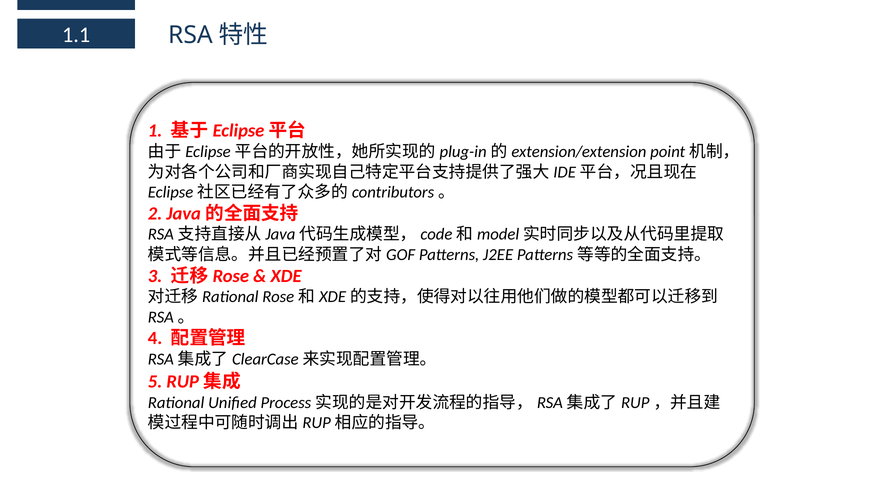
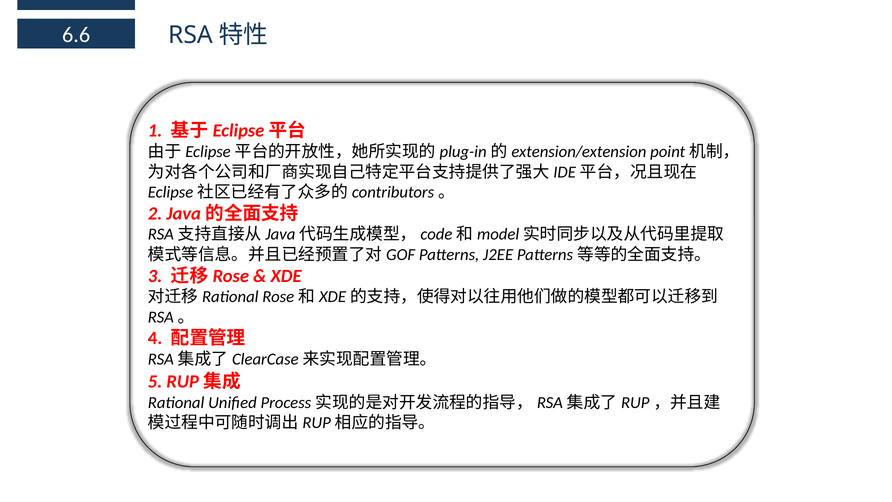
1.1: 1.1 -> 6.6 (76, 35)
